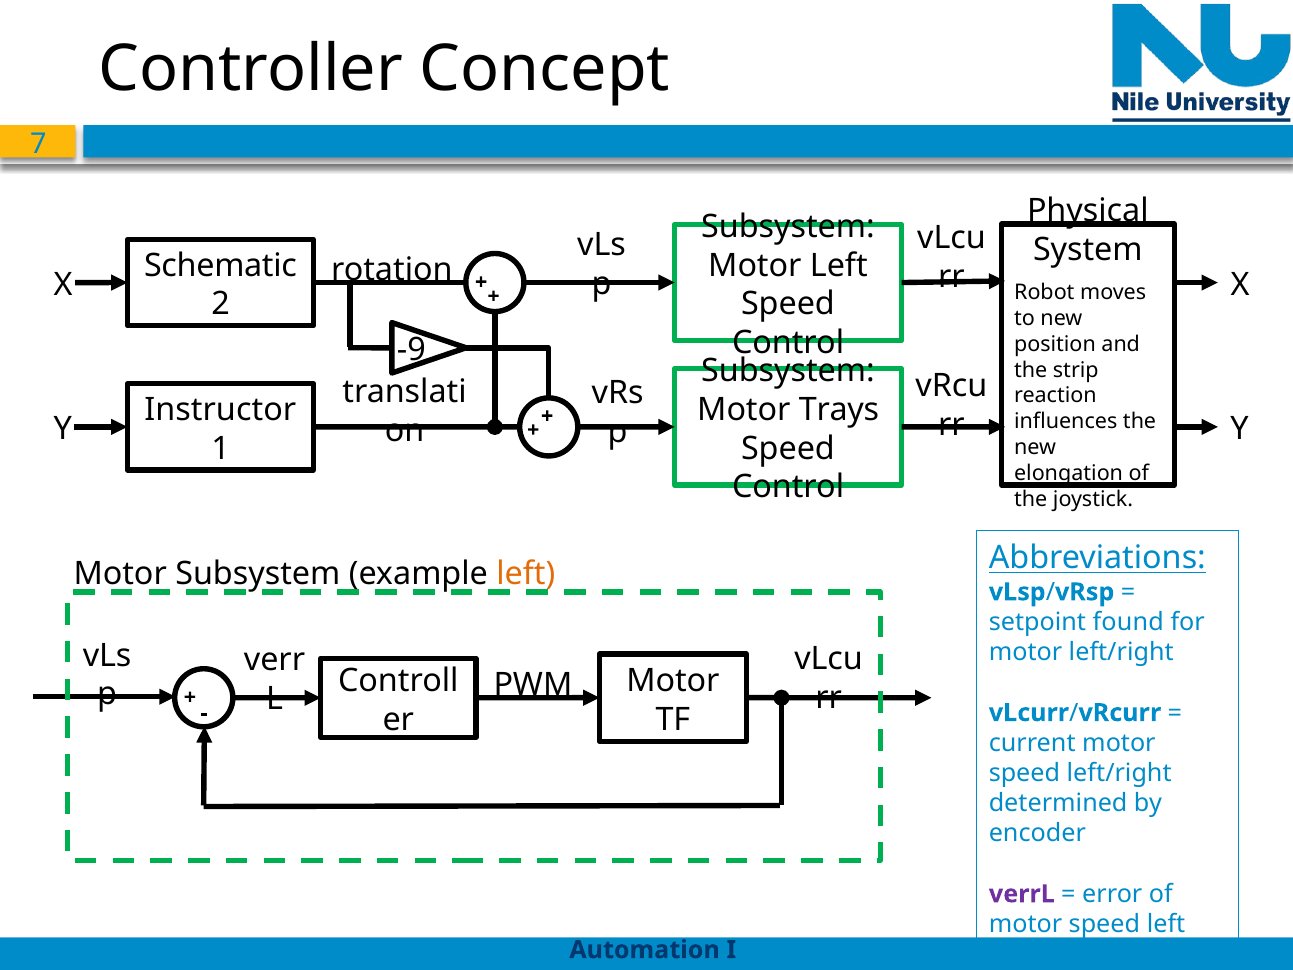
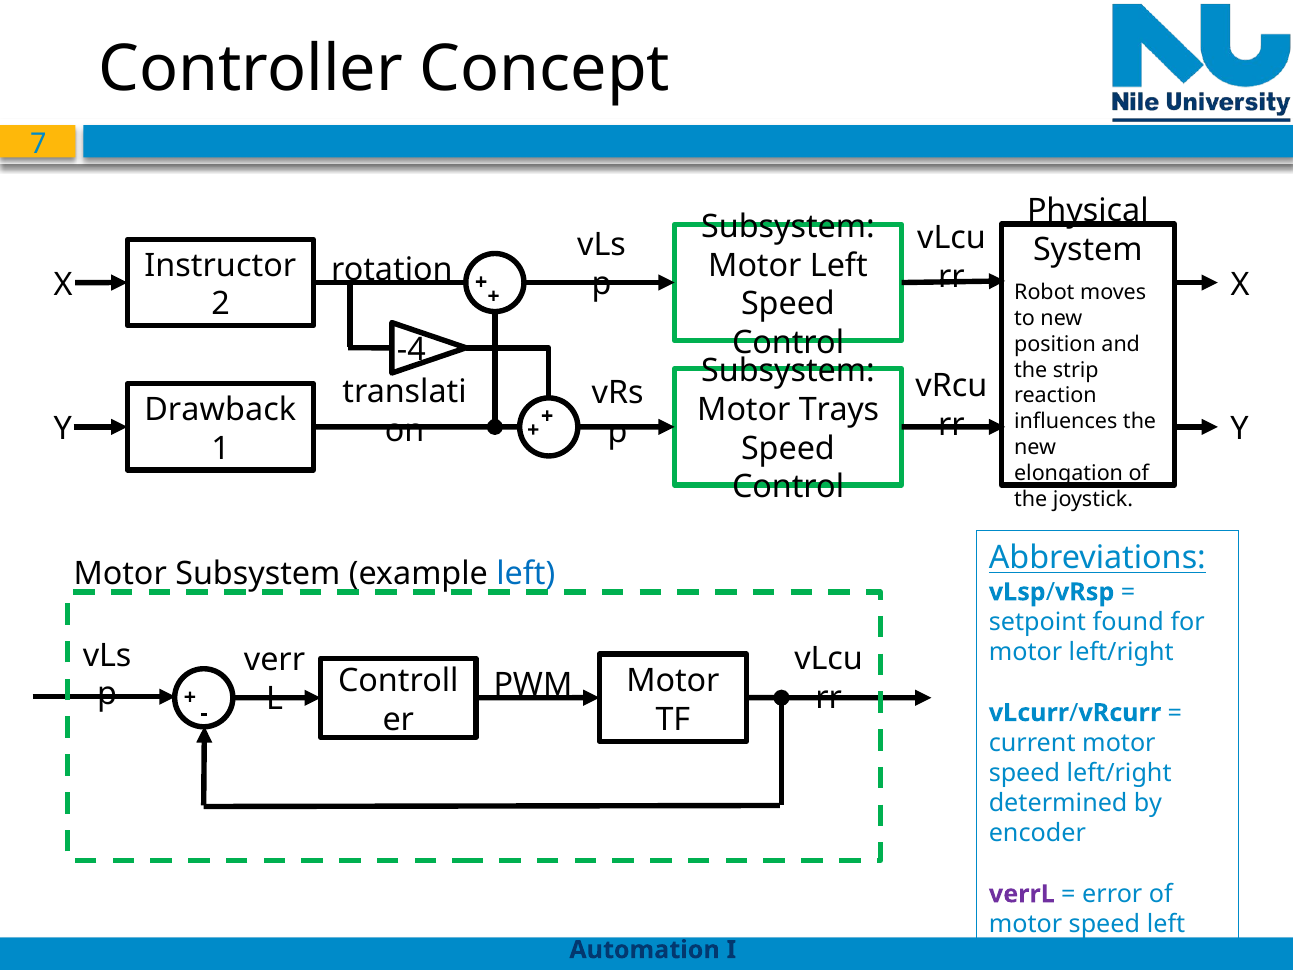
Schematic: Schematic -> Instructor (220, 265)
-9: -9 -> -4 (411, 350)
Instructor: Instructor -> Drawback (220, 410)
left colour: orange -> blue (526, 573)
